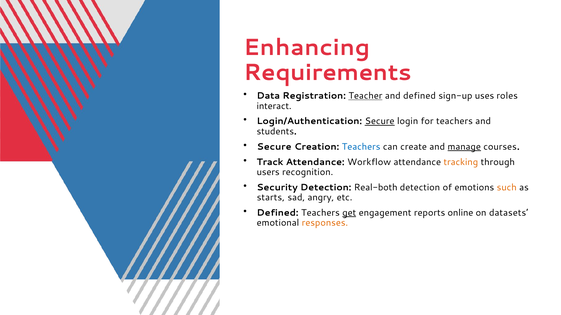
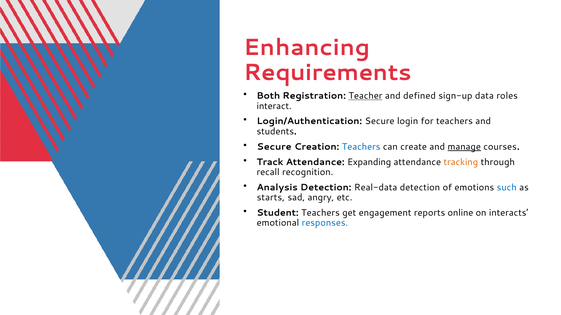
Data: Data -> Both (268, 96)
uses: uses -> data (484, 96)
Secure underline: present -> none (380, 121)
Workflow: Workflow -> Expanding (369, 162)
users: users -> recall (268, 172)
Security: Security -> Analysis (277, 188)
Real-both: Real-both -> Real-data (376, 188)
such colour: orange -> blue (507, 188)
Defined: Defined -> Student (278, 213)
get underline: present -> none (349, 213)
datasets: datasets -> interacts (509, 213)
responses colour: orange -> blue (325, 223)
